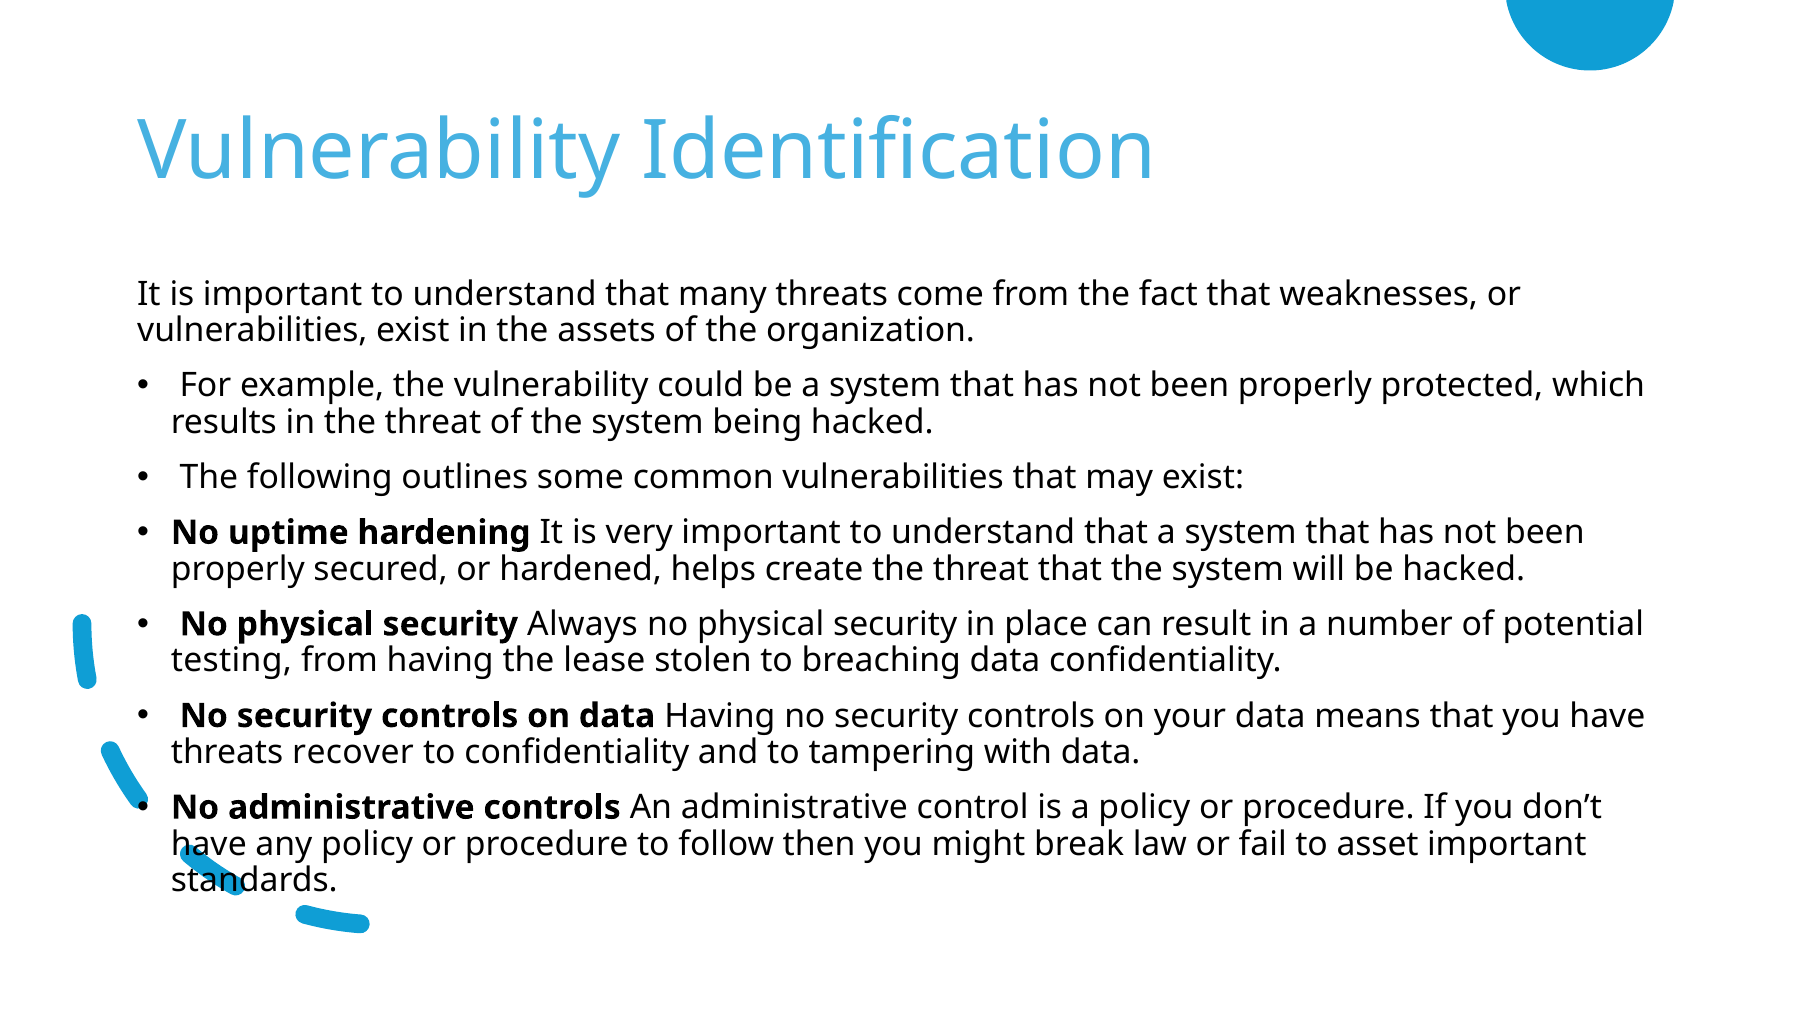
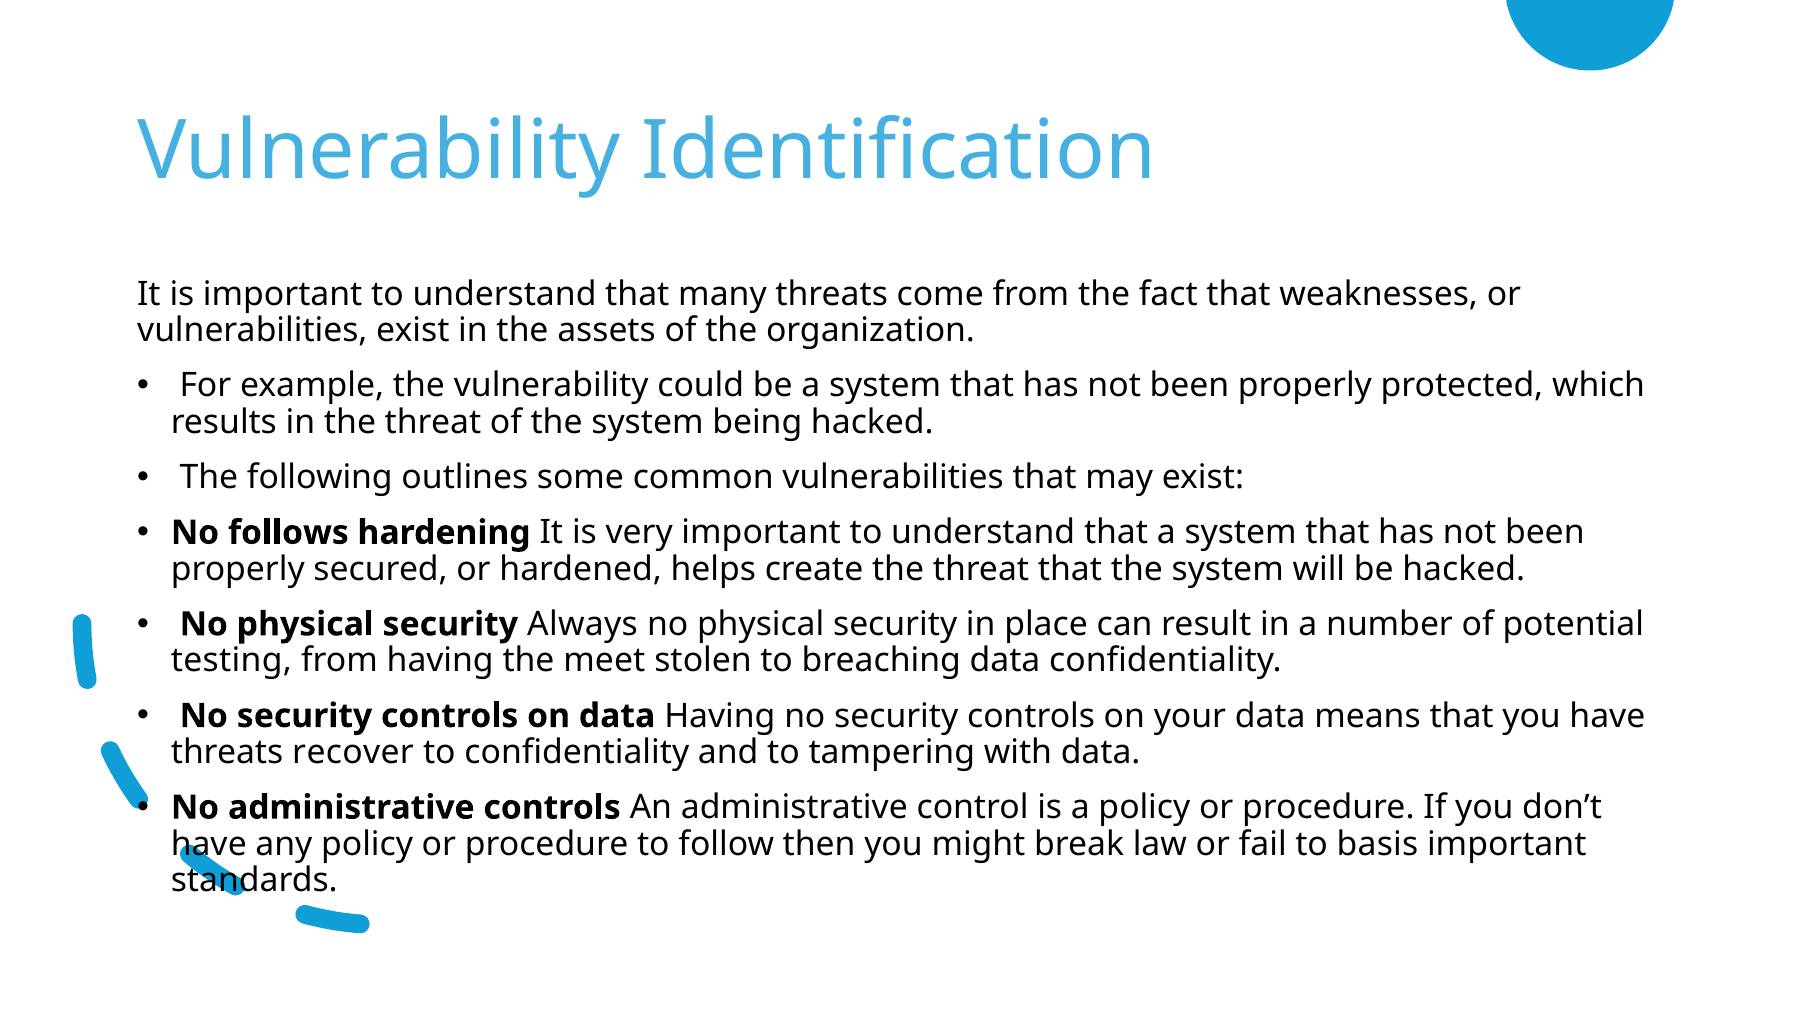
uptime: uptime -> follows (288, 533)
lease: lease -> meet (604, 661)
asset: asset -> basis (1377, 844)
